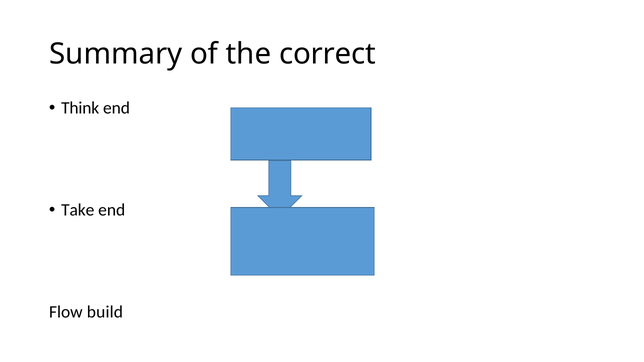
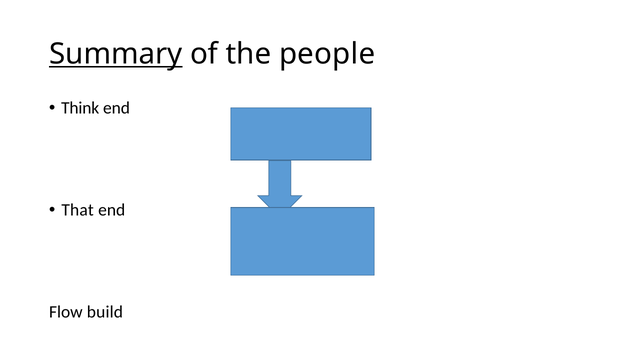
Summary underline: none -> present (116, 54)
correct: correct -> people (327, 54)
Take: Take -> That (78, 210)
